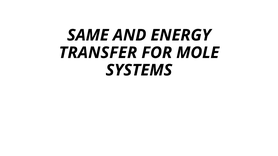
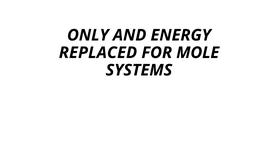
SAME: SAME -> ONLY (88, 35)
TRANSFER: TRANSFER -> REPLACED (98, 53)
